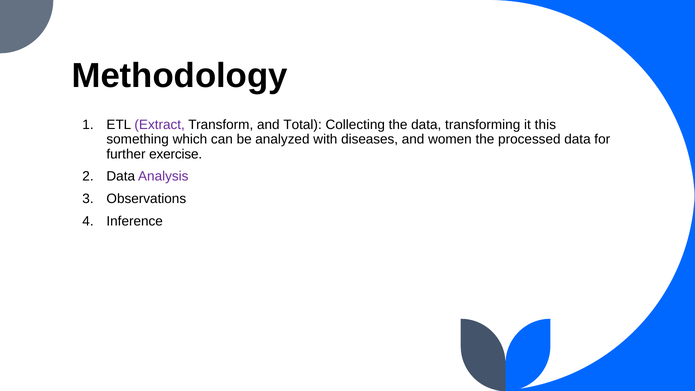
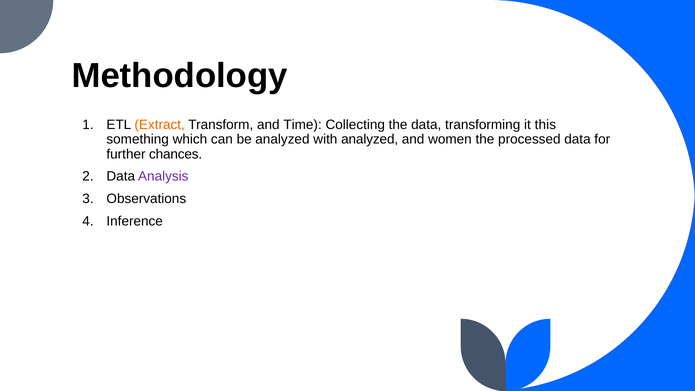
Extract colour: purple -> orange (160, 125)
Total: Total -> Time (303, 125)
with diseases: diseases -> analyzed (370, 139)
exercise: exercise -> chances (176, 154)
